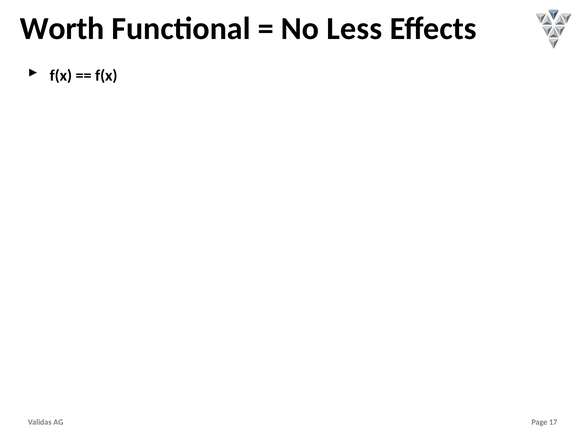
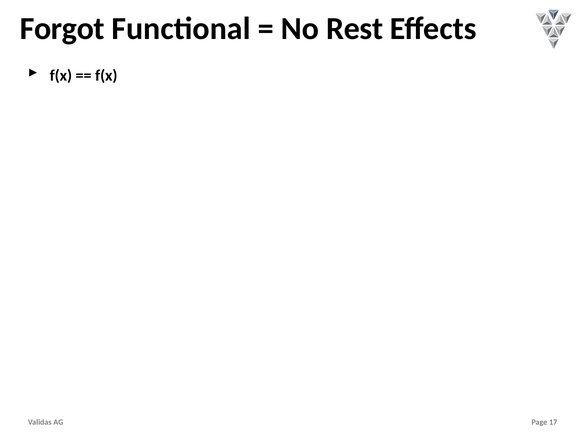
Worth: Worth -> Forgot (62, 29)
Less: Less -> Rest (355, 29)
